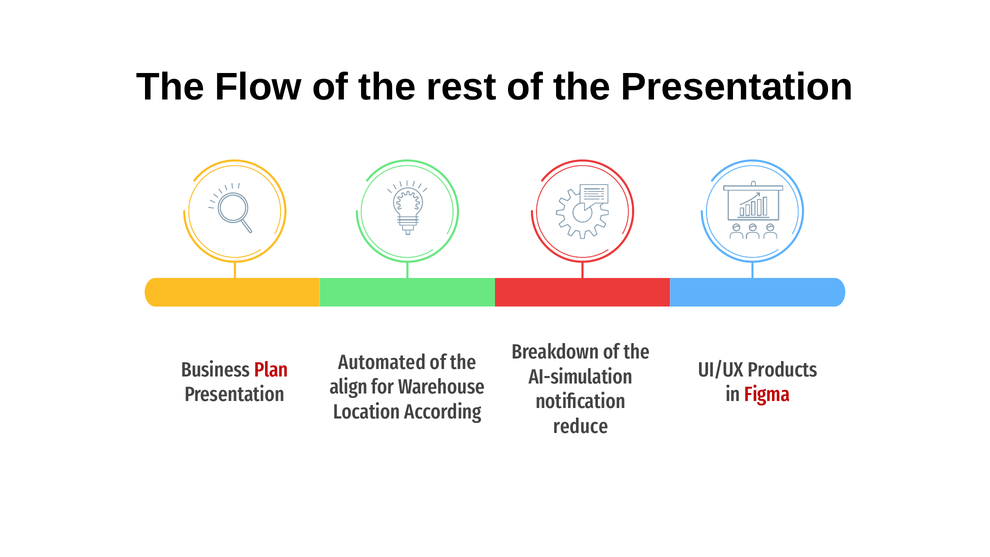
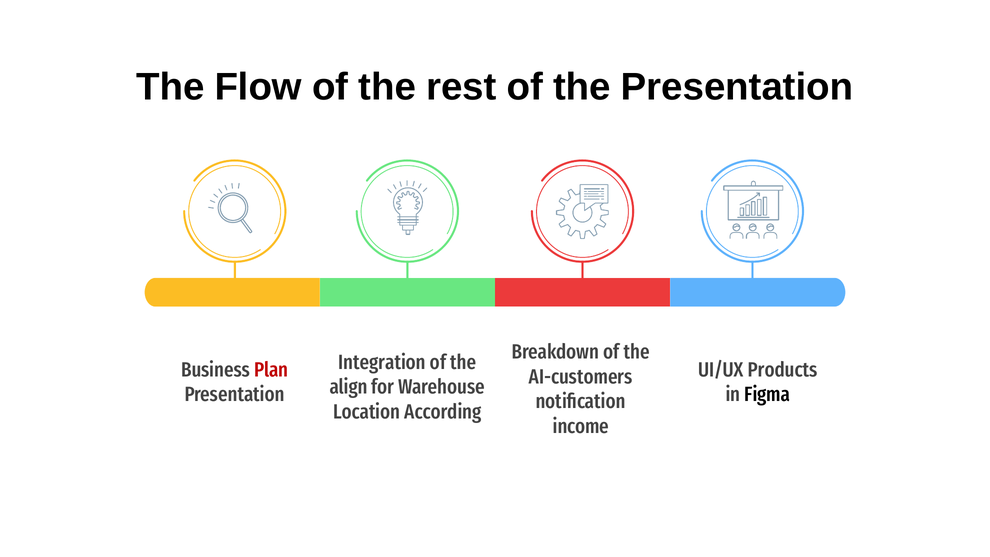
Automated: Automated -> Integration (382, 362)
AI-simulation: AI-simulation -> AI-customers (581, 377)
Figma colour: red -> black (767, 394)
reduce: reduce -> income (581, 426)
